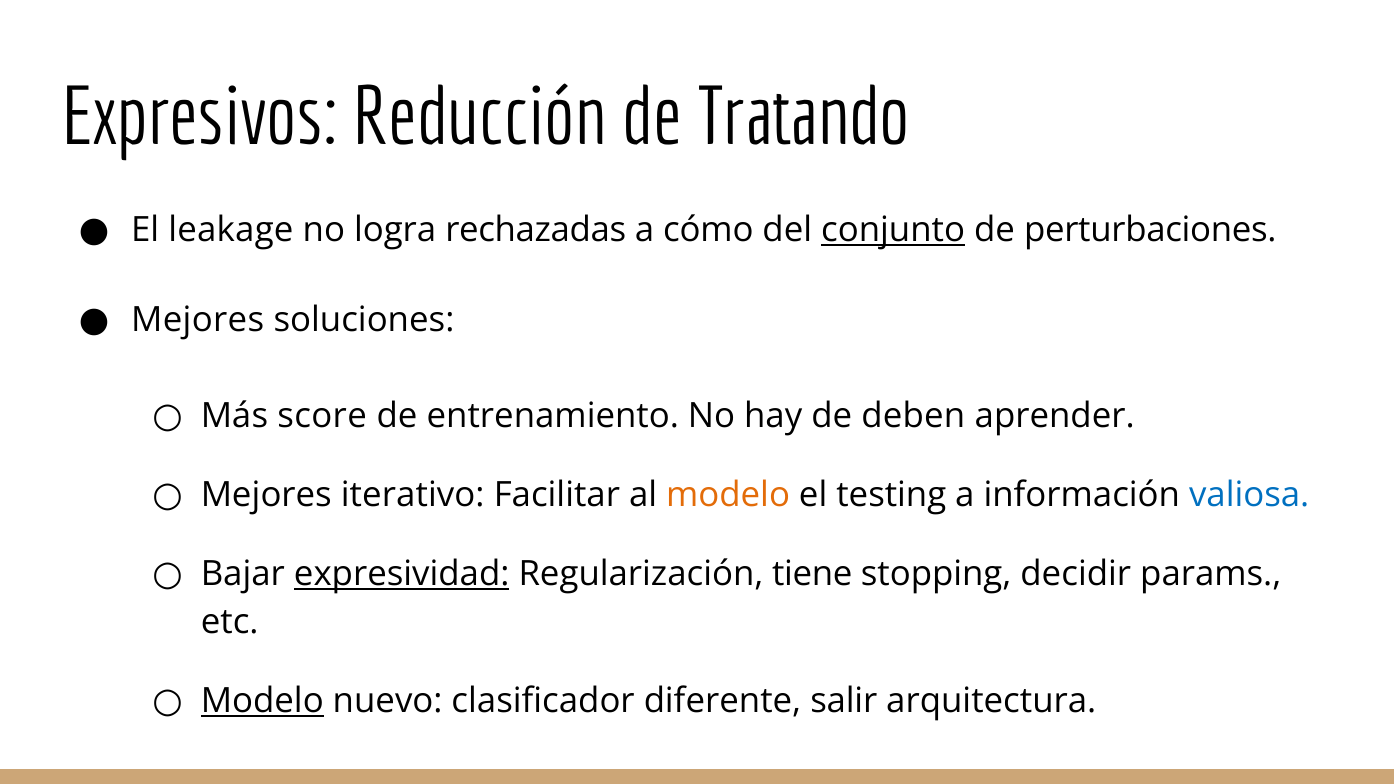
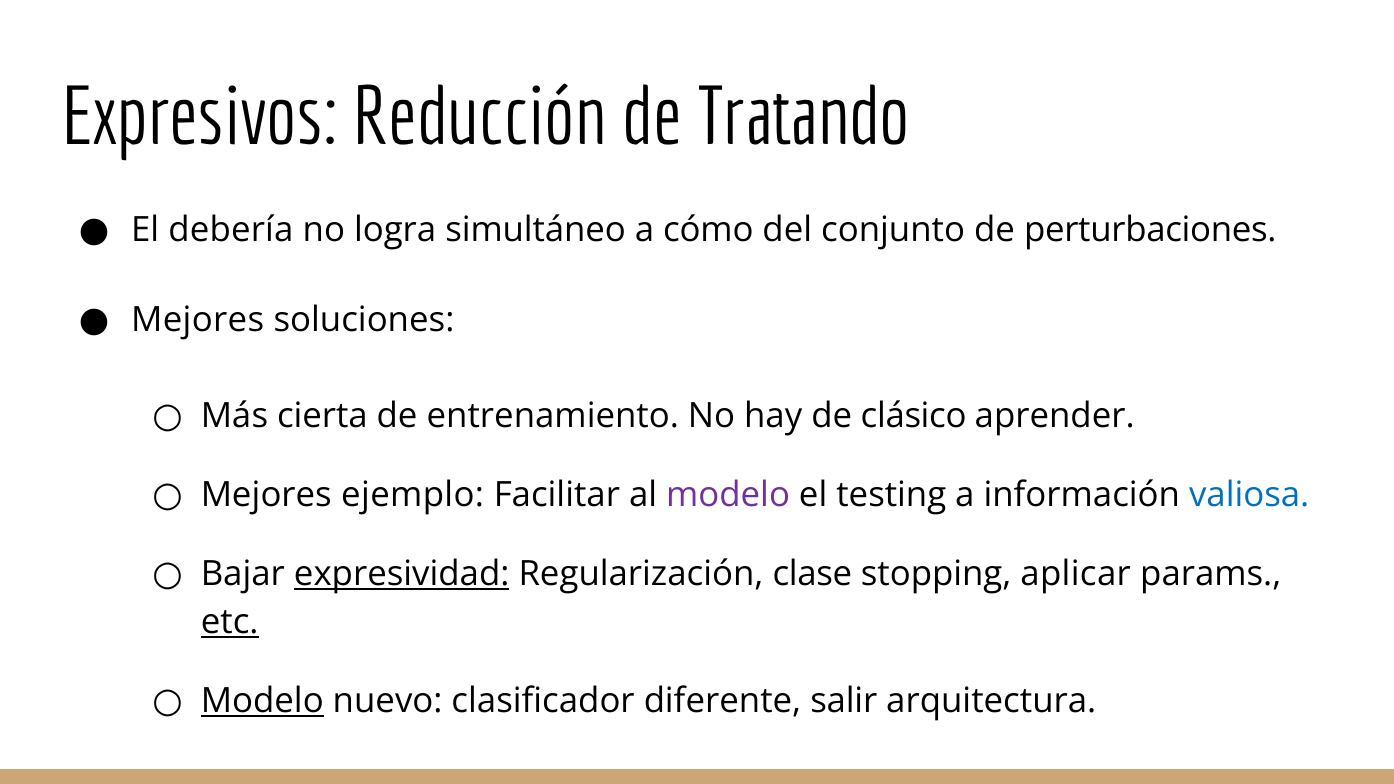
leakage: leakage -> debería (231, 230)
rechazadas: rechazadas -> simultáneo (536, 230)
conjunto underline: present -> none (893, 230)
score: score -> cierta (322, 416)
deben: deben -> clásico (914, 416)
iterativo: iterativo -> ejemplo (413, 495)
modelo colour: orange -> purple (728, 495)
tiene: tiene -> clase (812, 574)
decidir: decidir -> aplicar (1076, 574)
etc underline: none -> present (230, 622)
